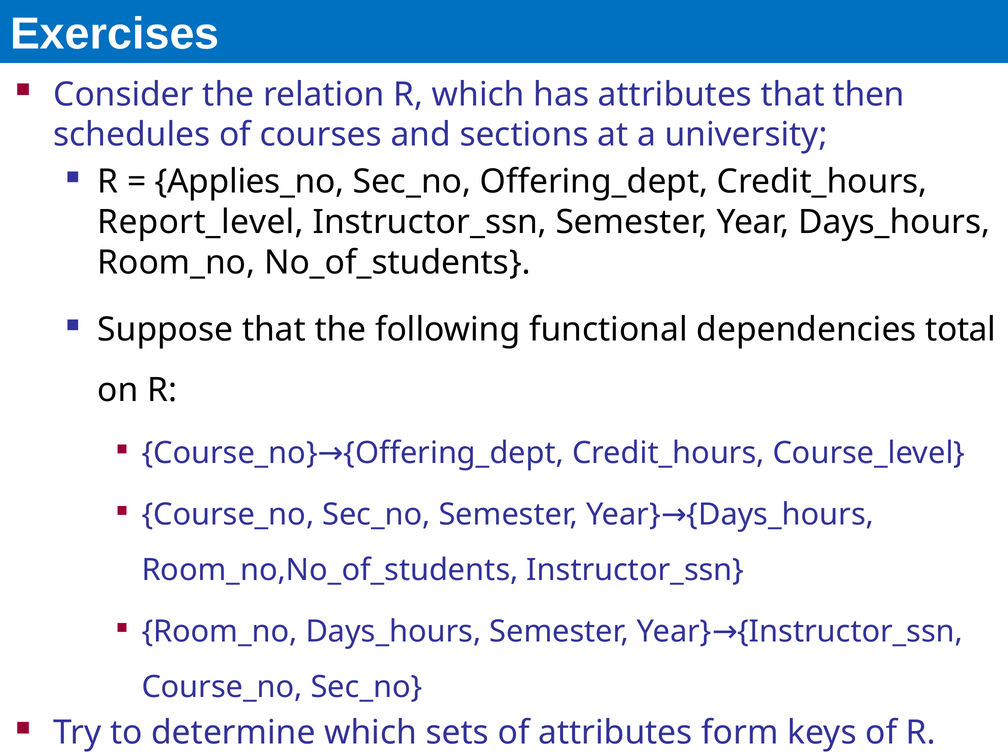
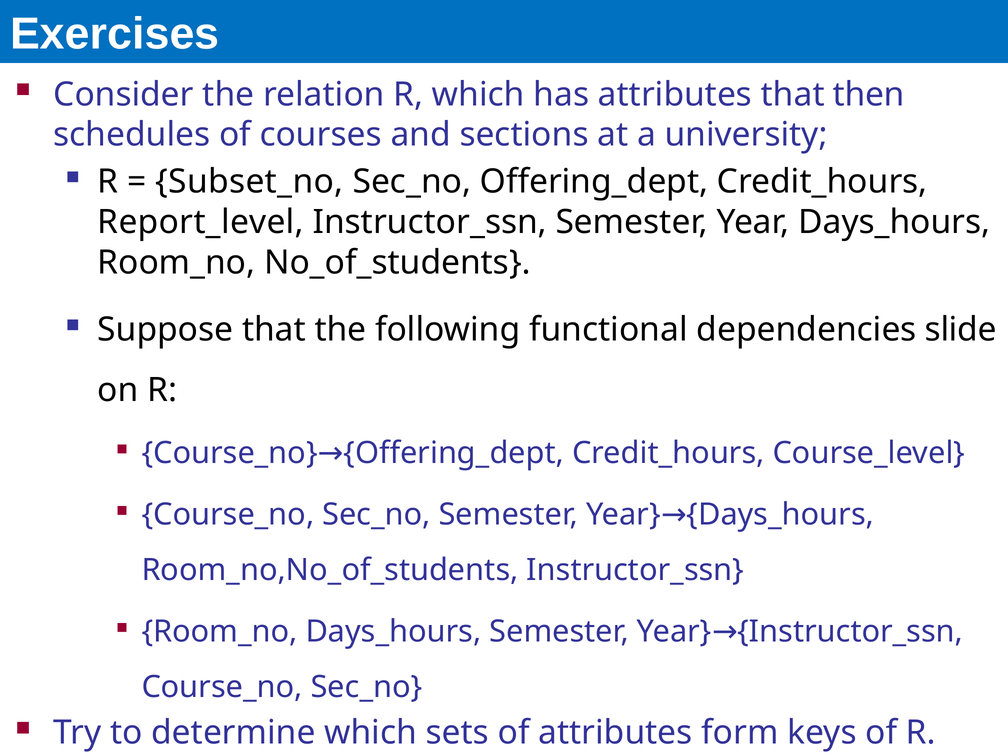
Applies_no: Applies_no -> Subset_no (249, 182)
total: total -> slide (961, 330)
